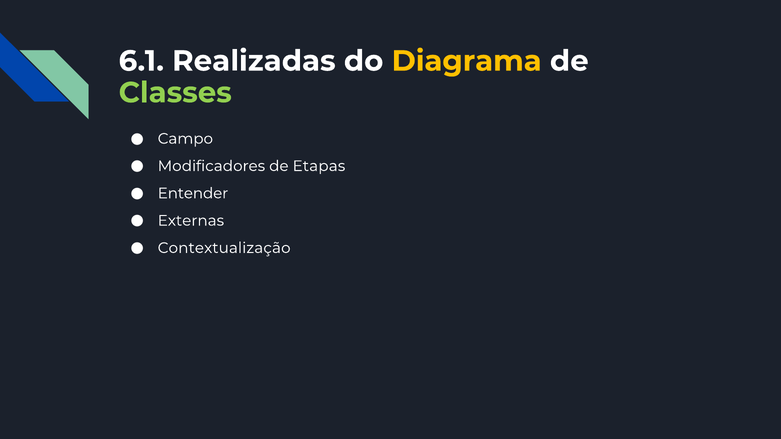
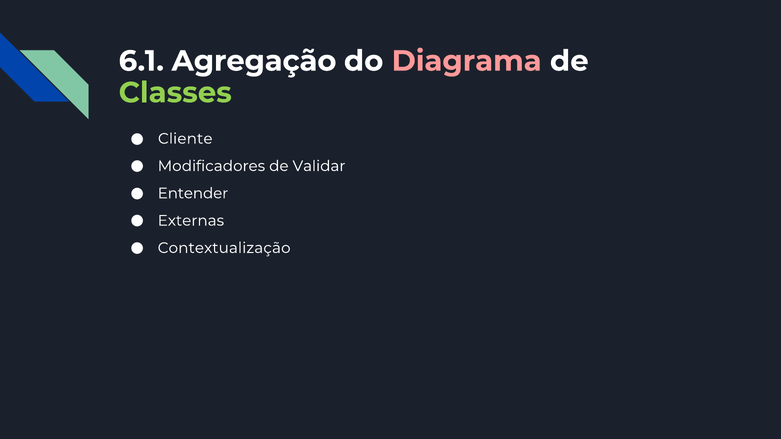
Realizadas: Realizadas -> Agregação (254, 61)
Diagrama colour: yellow -> pink (467, 61)
Campo: Campo -> Cliente (185, 139)
Etapas: Etapas -> Validar (319, 166)
